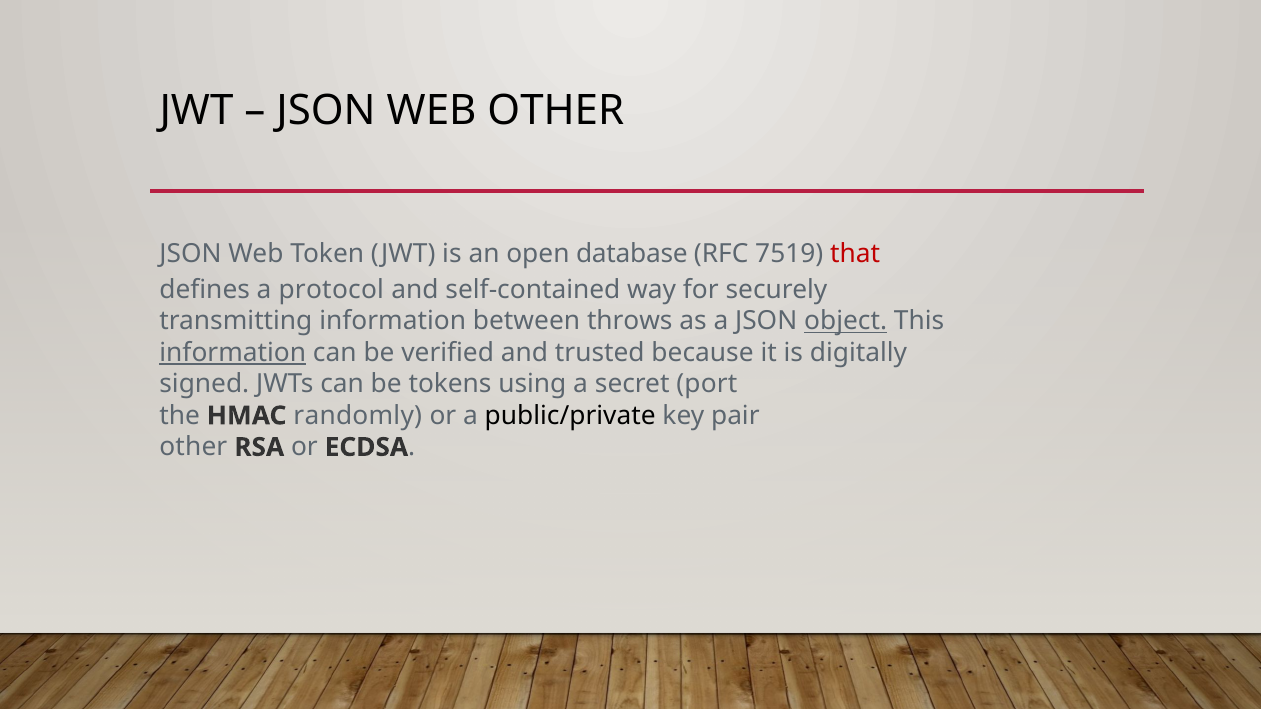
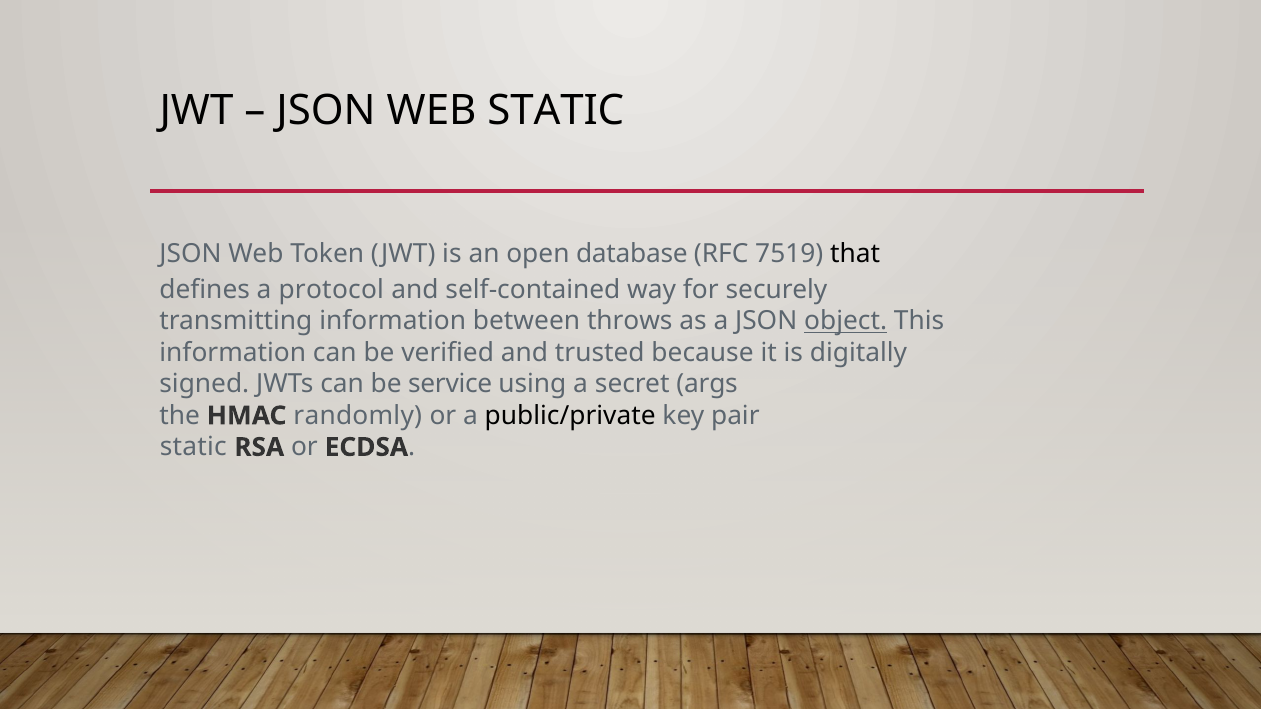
WEB OTHER: OTHER -> STATIC (556, 110)
that colour: red -> black (855, 254)
information underline: present -> none (233, 353)
tokens: tokens -> service (450, 384)
port: port -> args (707, 384)
other: other -> static (193, 447)
